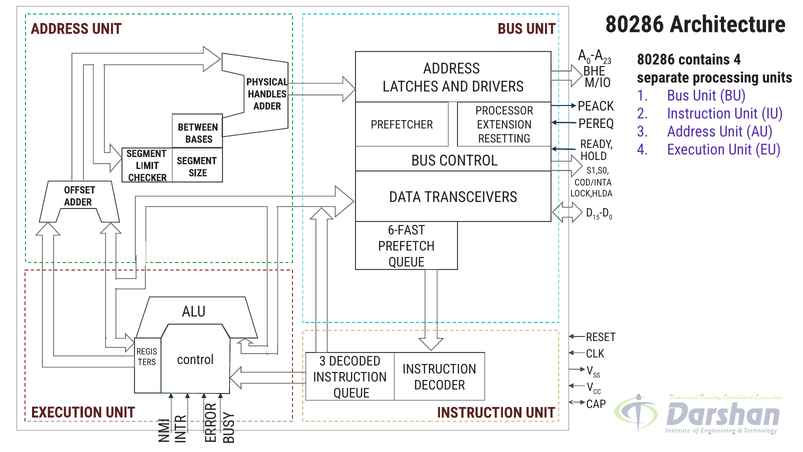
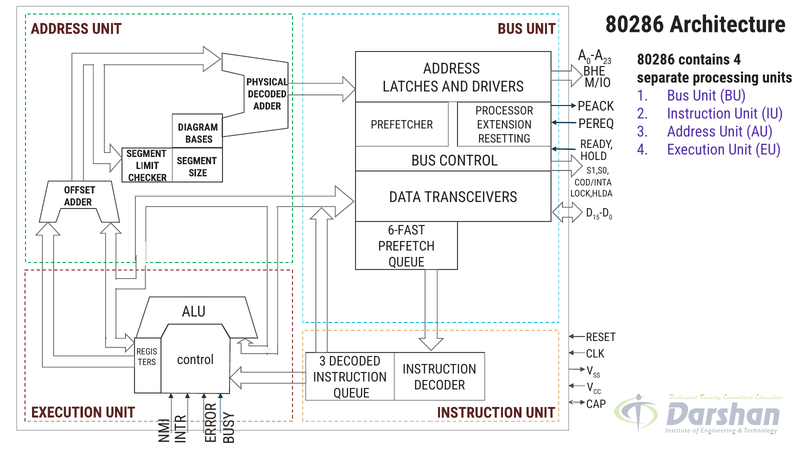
HANDLES: HANDLES -> DECODED (267, 94)
BETWEEN: BETWEEN -> DIAGRAM (198, 127)
